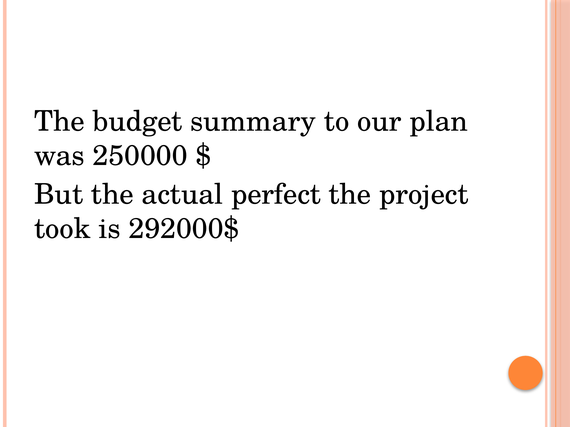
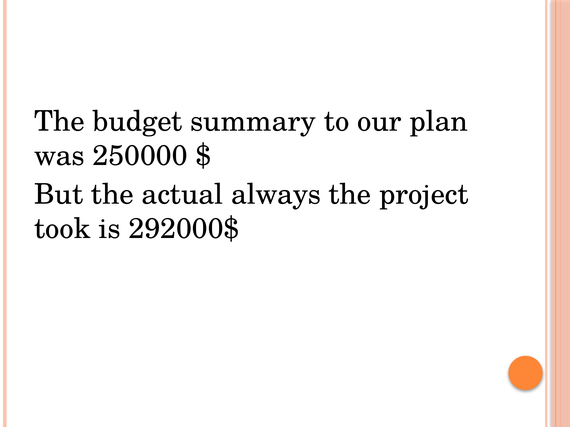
perfect: perfect -> always (276, 195)
